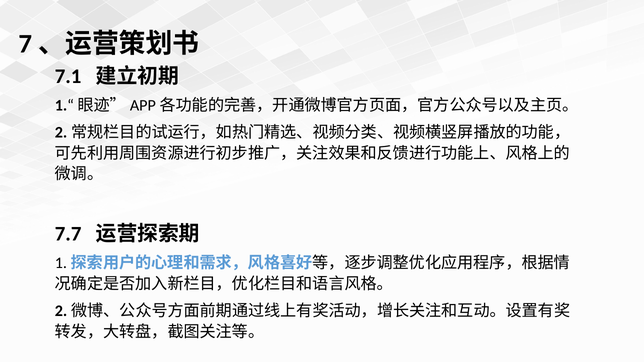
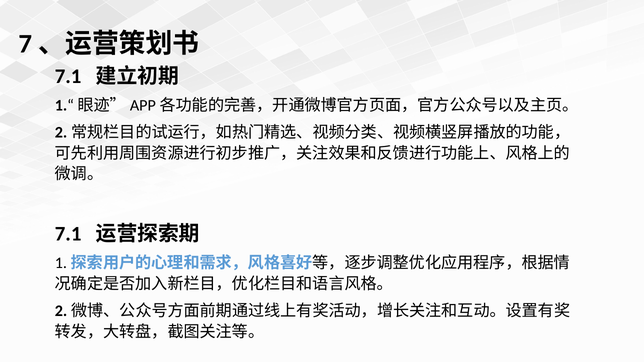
7.7: 7.7 -> 7.1 (68, 234)
